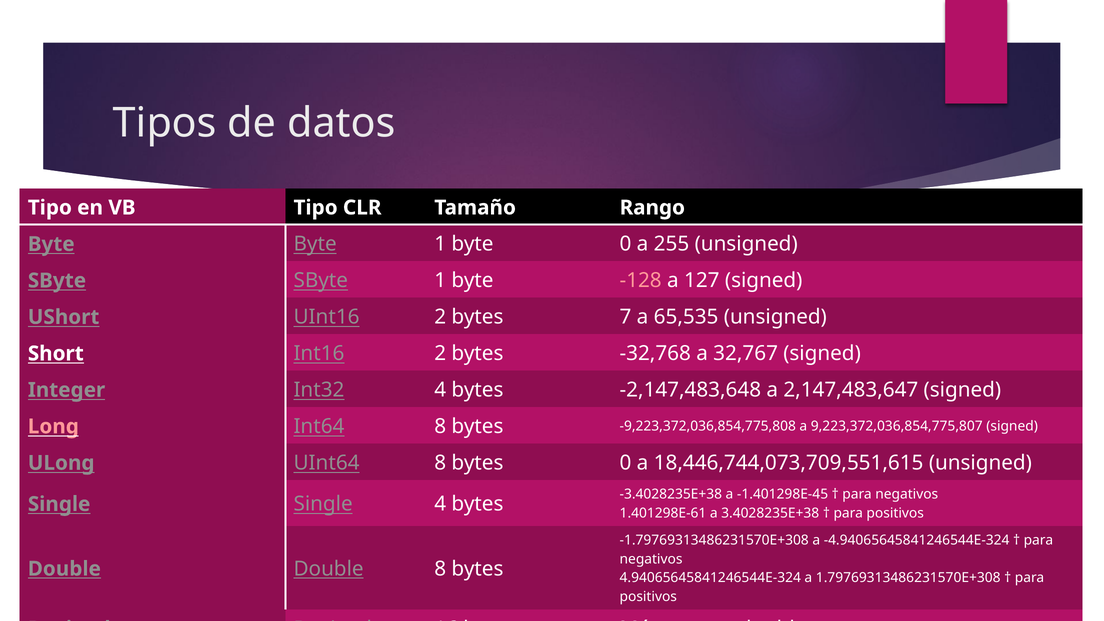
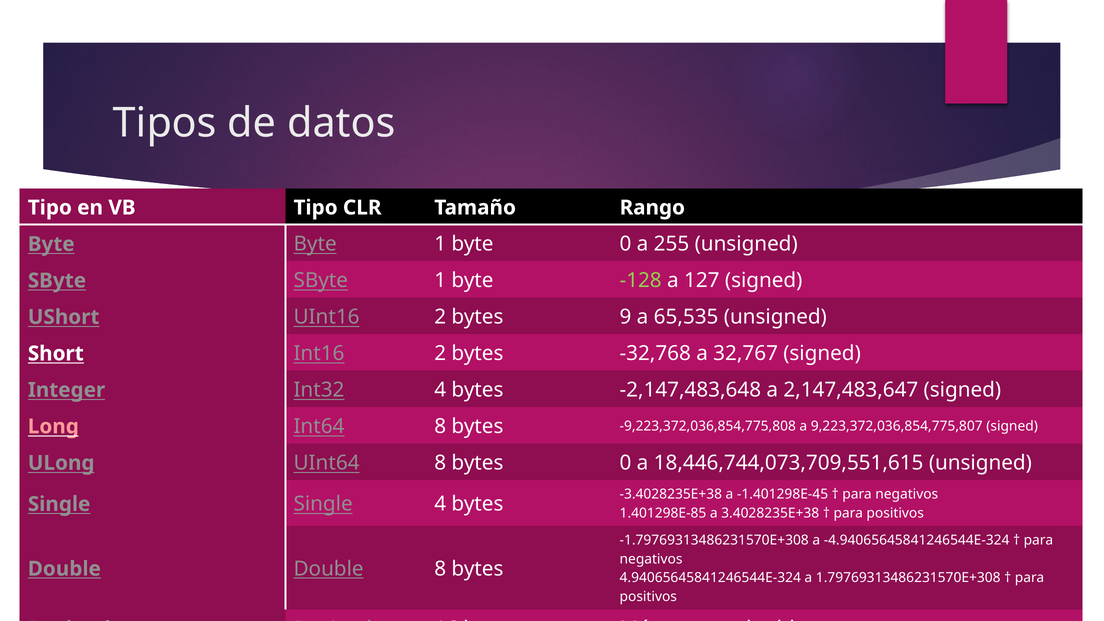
-128 colour: pink -> light green (641, 281)
7: 7 -> 9 (626, 317)
1.401298E-61: 1.401298E-61 -> 1.401298E-85 (663, 513)
